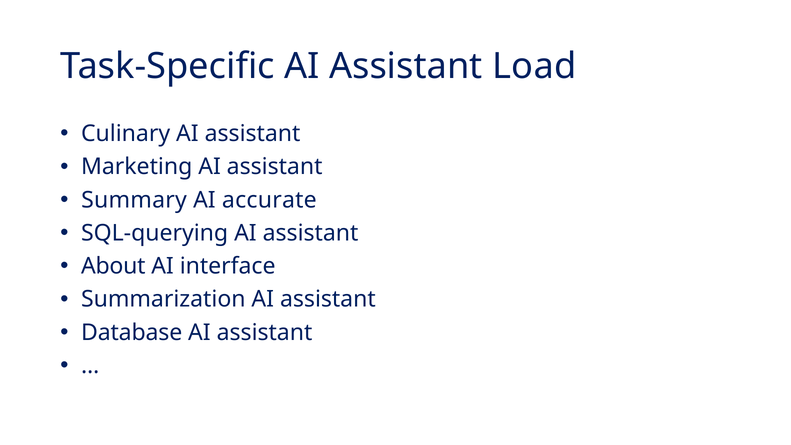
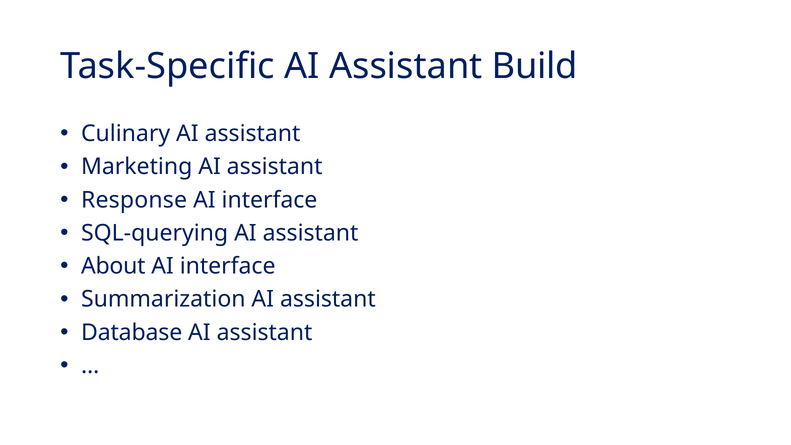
Load: Load -> Build (535, 66)
Summary: Summary -> Response (134, 200)
accurate: accurate -> interface (270, 200)
